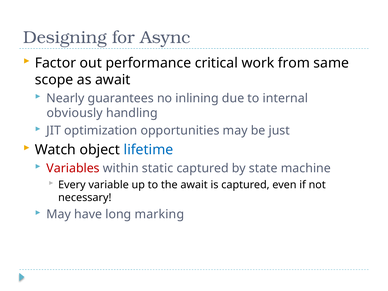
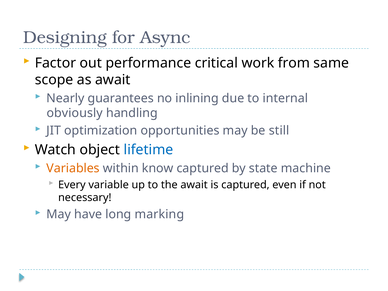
just: just -> still (279, 131)
Variables colour: red -> orange (73, 168)
static: static -> know (158, 168)
